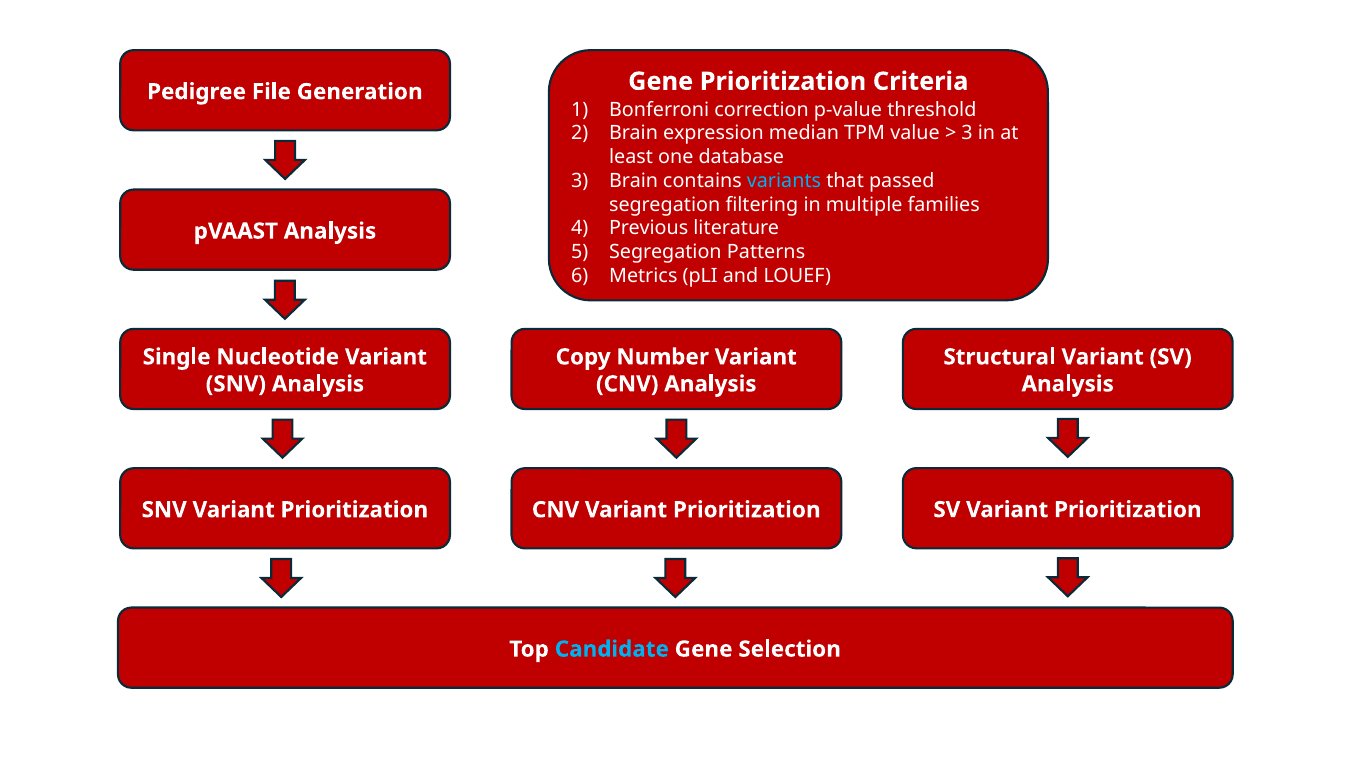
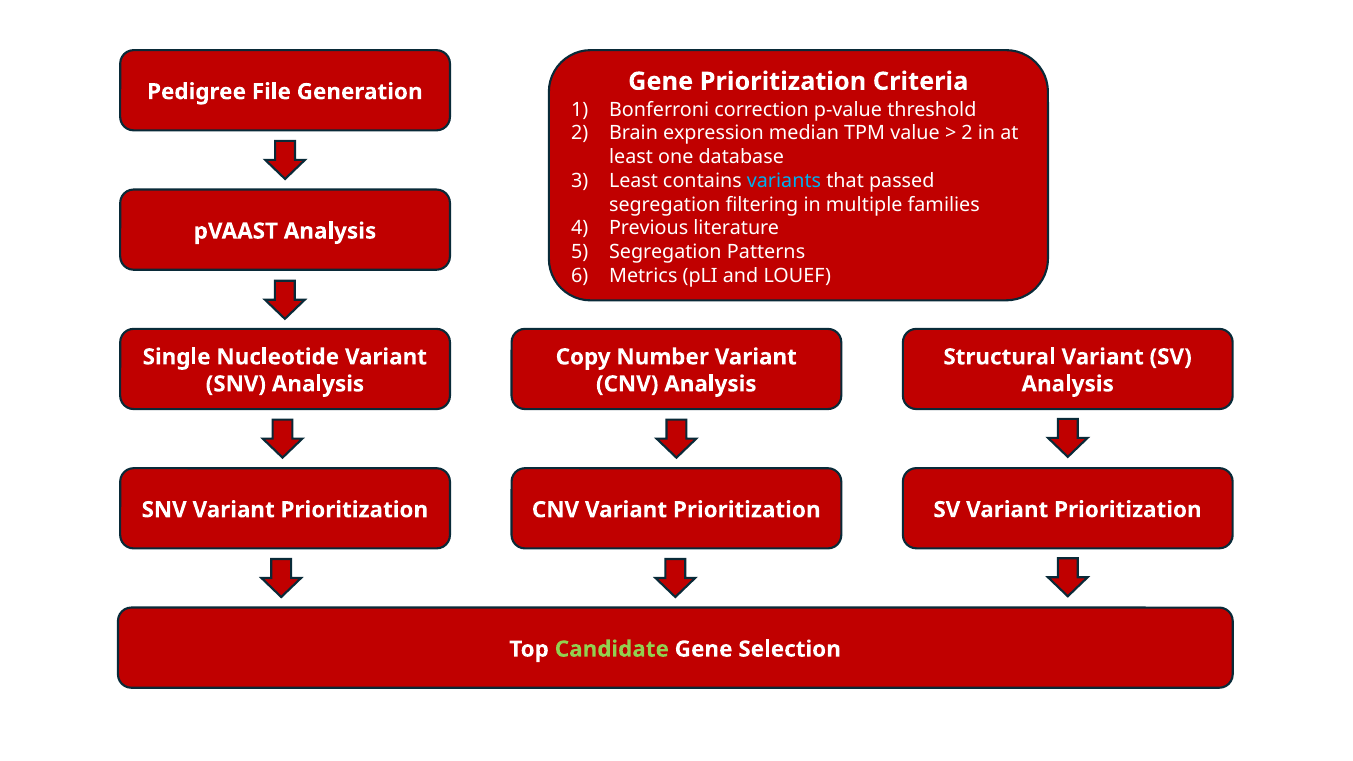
3: 3 -> 2 (967, 133)
Brain: Brain -> Least (634, 181)
Candidate colour: light blue -> light green (612, 649)
